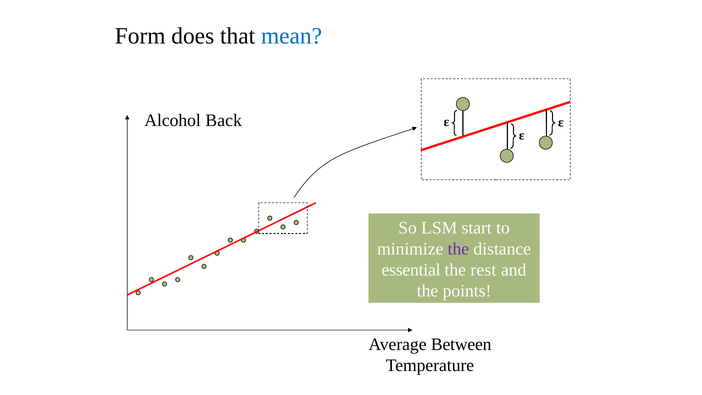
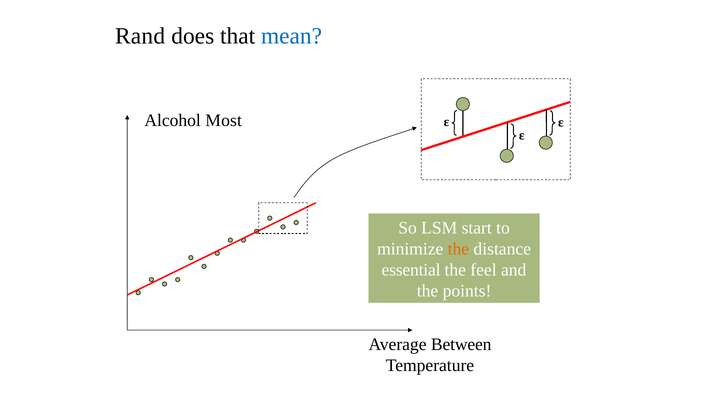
Form: Form -> Rand (140, 36)
Back: Back -> Most (224, 120)
the colour: purple -> orange (458, 249)
rest: rest -> feel (483, 270)
